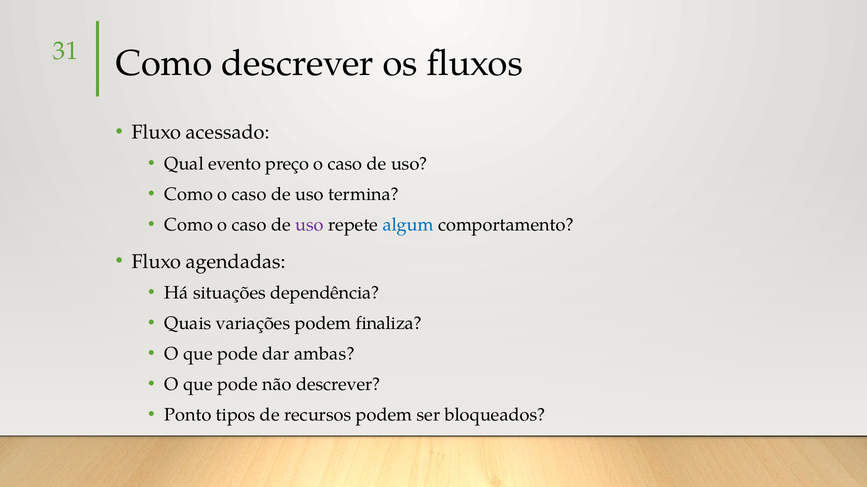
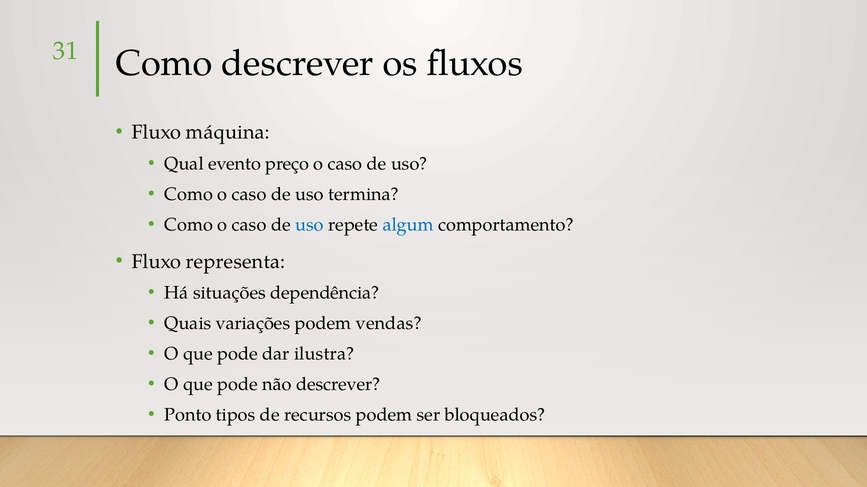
acessado: acessado -> máquina (228, 133)
uso colour: purple -> blue (309, 225)
agendadas: agendadas -> representa (236, 262)
finaliza: finaliza -> vendas (389, 324)
ambas: ambas -> ilustra (324, 354)
